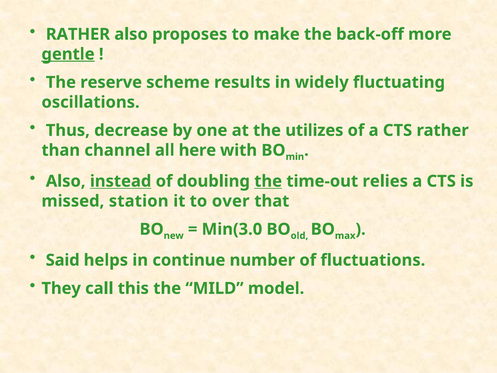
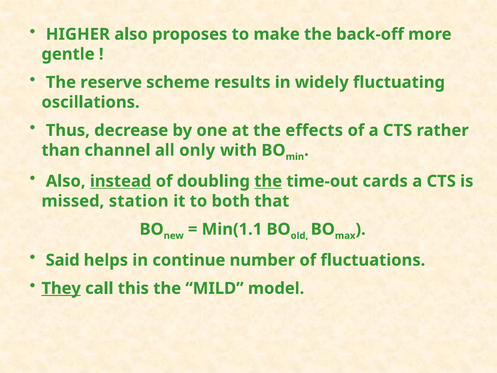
RATHER: RATHER -> HIGHER (78, 34)
gentle underline: present -> none (68, 54)
utilizes: utilizes -> effects (314, 130)
here: here -> only (197, 150)
relies: relies -> cards (385, 181)
over: over -> both (231, 201)
Min(3.0: Min(3.0 -> Min(1.1 (232, 229)
They underline: none -> present (61, 288)
